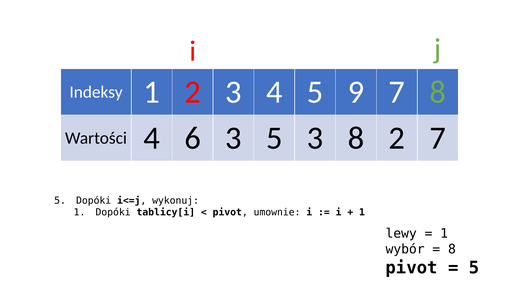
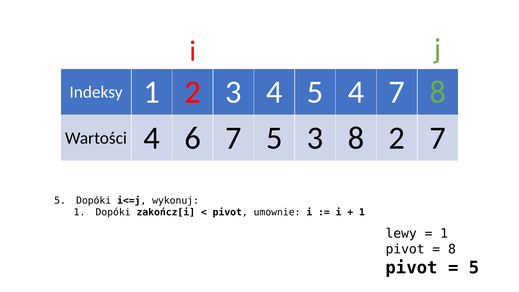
5 9: 9 -> 4 (356, 92)
6 3: 3 -> 7 (233, 138)
tablicy[i: tablicy[i -> zakończ[i (166, 212)
wybór: wybór -> pivot (405, 249)
